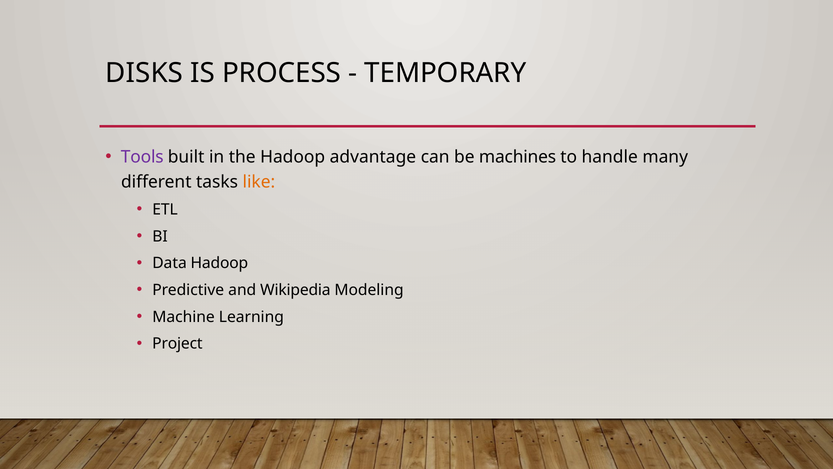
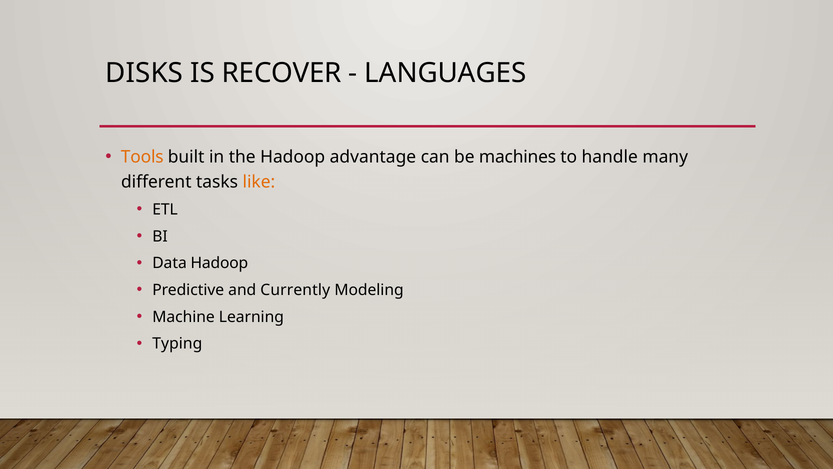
PROCESS: PROCESS -> RECOVER (282, 73)
TEMPORARY: TEMPORARY -> LANGUAGES (445, 73)
Tools colour: purple -> orange (142, 157)
Wikipedia: Wikipedia -> Currently (295, 290)
Project: Project -> Typing (177, 343)
